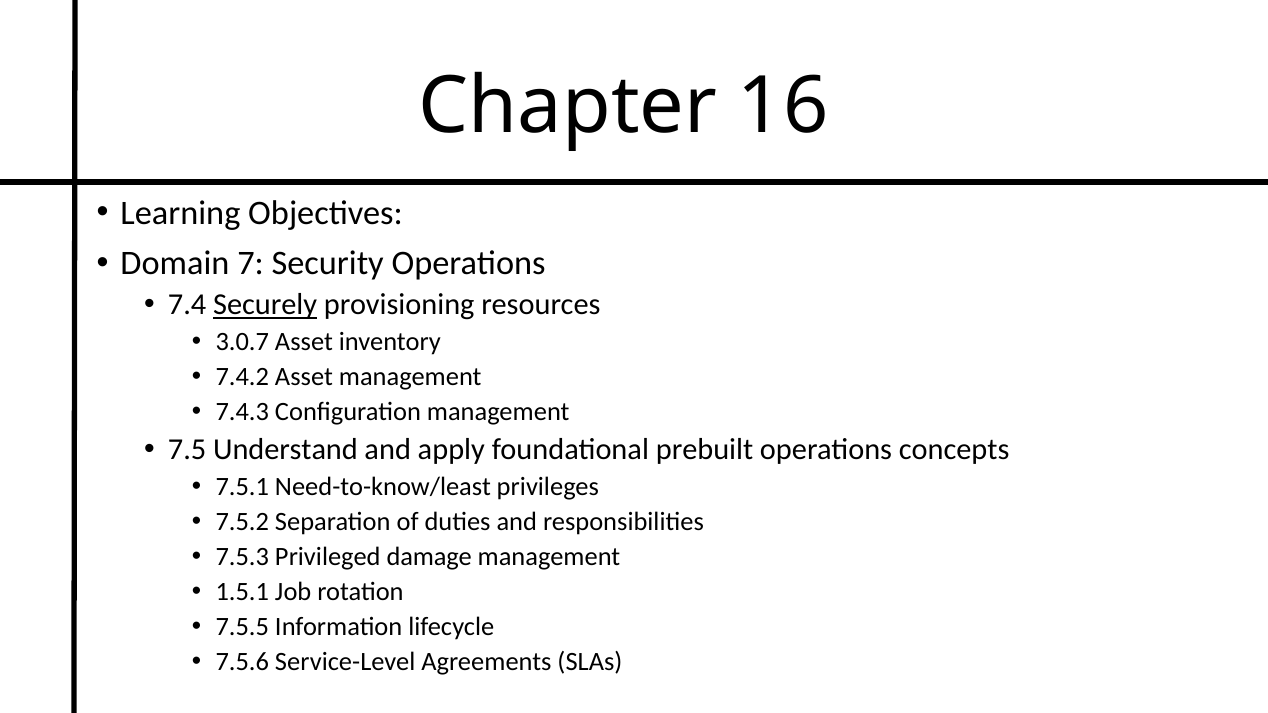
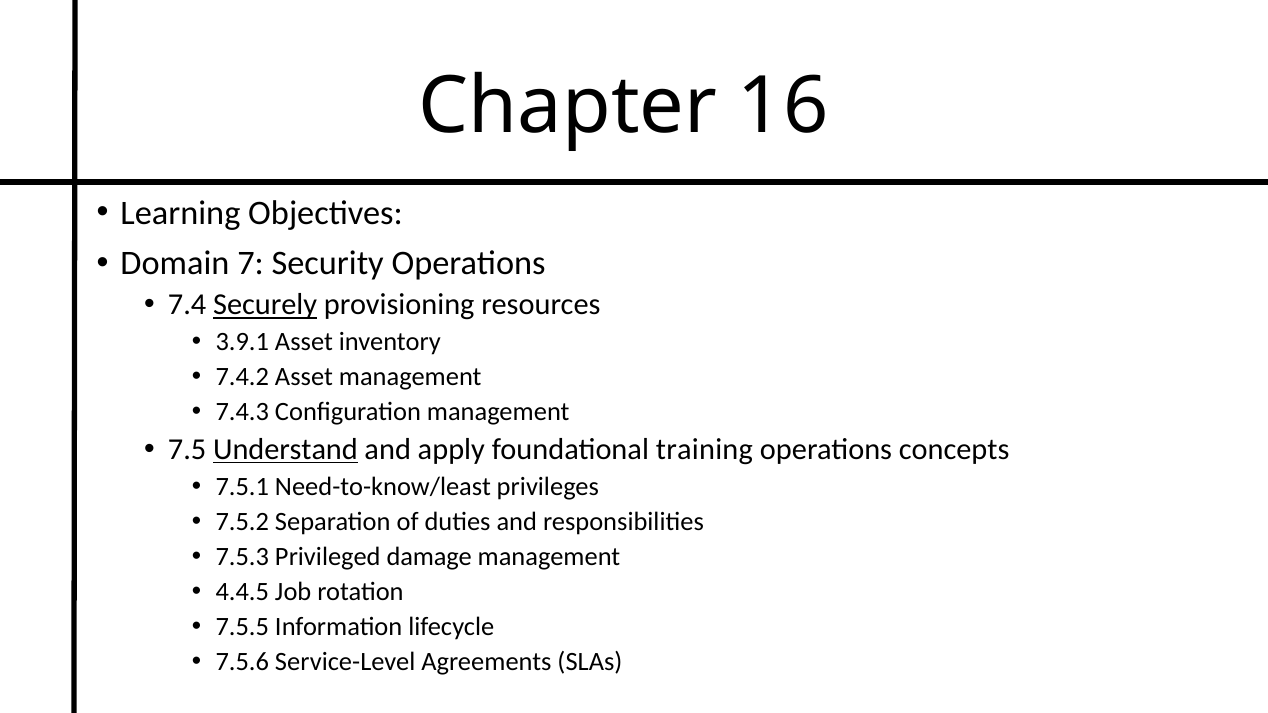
3.0.7: 3.0.7 -> 3.9.1 (242, 342)
Understand underline: none -> present (285, 450)
prebuilt: prebuilt -> training (704, 450)
1.5.1: 1.5.1 -> 4.4.5 (242, 592)
